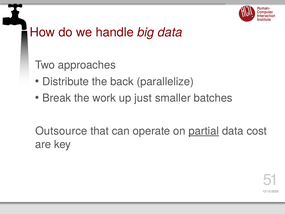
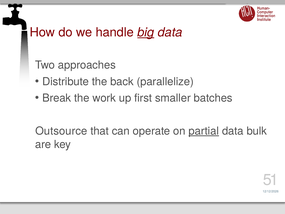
big underline: none -> present (146, 32)
just: just -> first (143, 98)
cost: cost -> bulk (257, 131)
